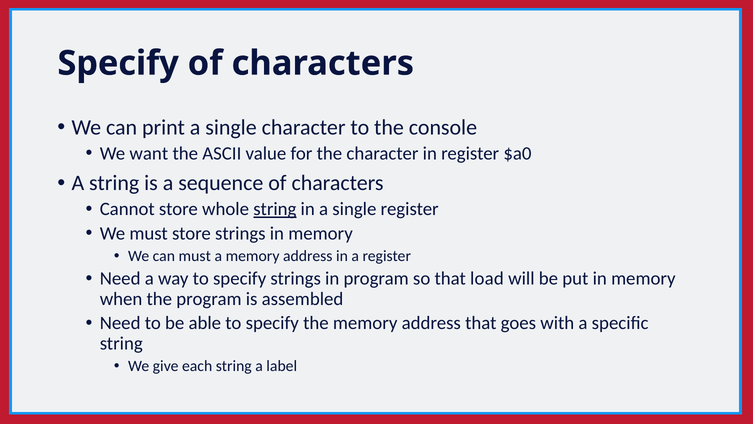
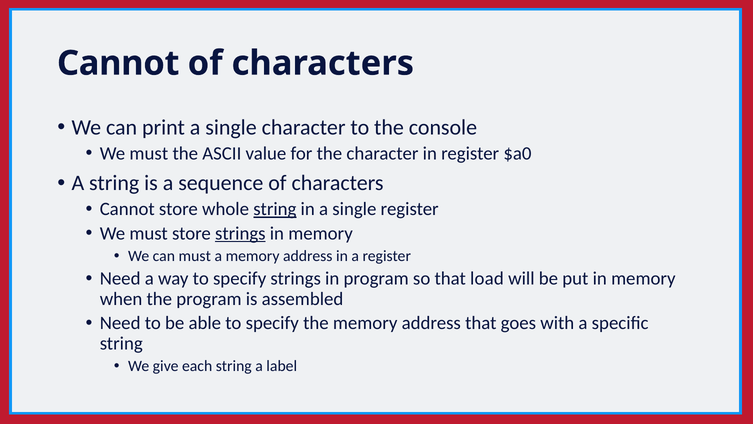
Specify: Specify -> Cannot (118, 63)
want: want -> must (149, 153)
strings underline: none -> present (240, 233)
